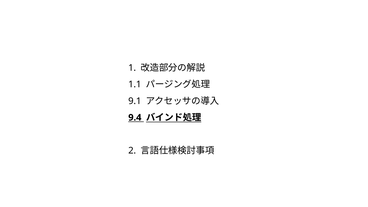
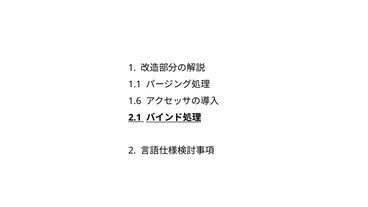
9.1: 9.1 -> 1.6 (135, 101)
9.4: 9.4 -> 2.1 (135, 118)
